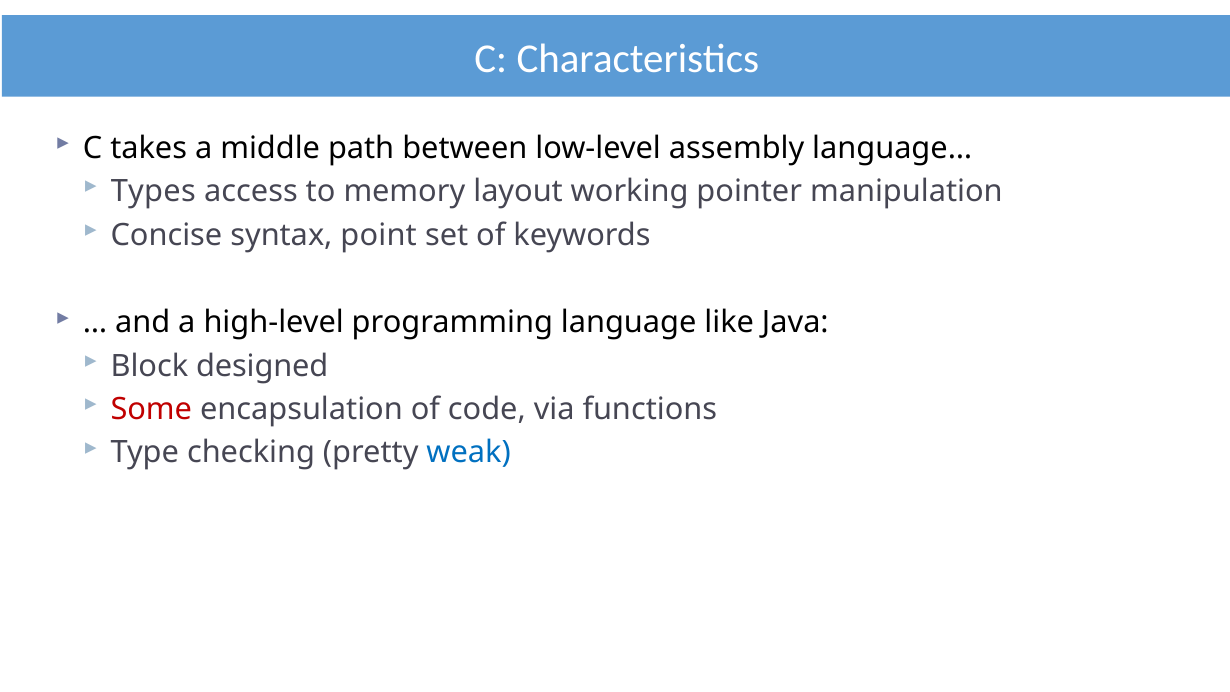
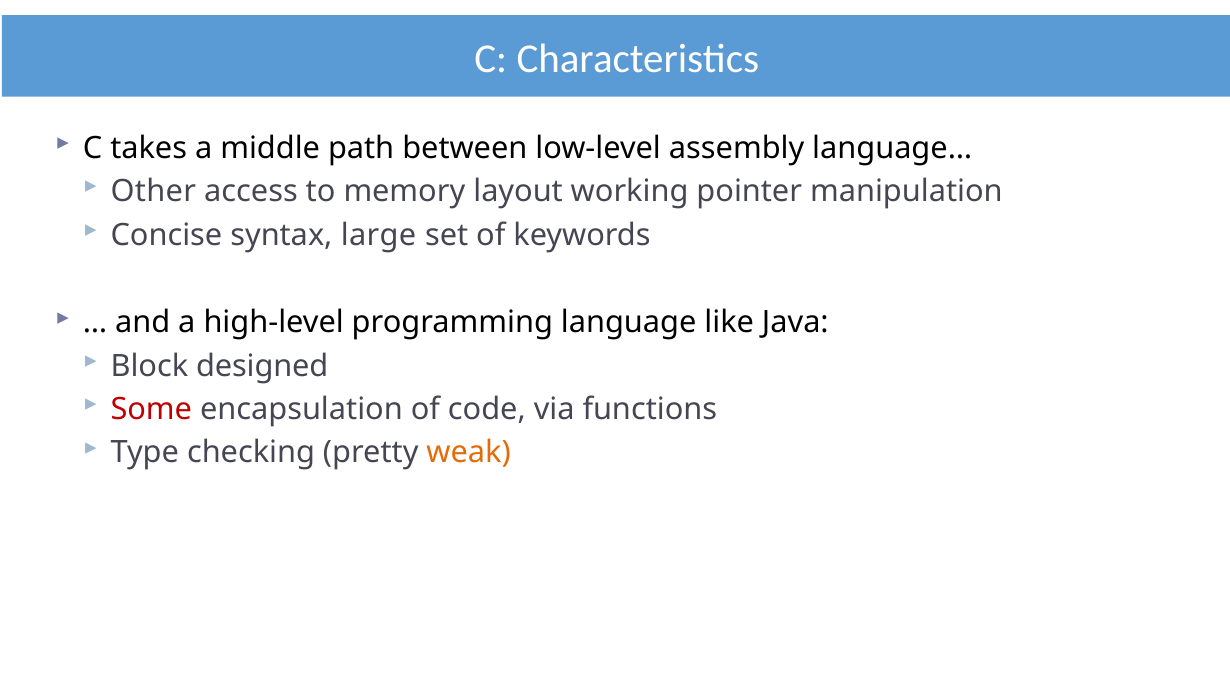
Types: Types -> Other (153, 192)
point: point -> large (379, 235)
weak colour: blue -> orange (469, 453)
